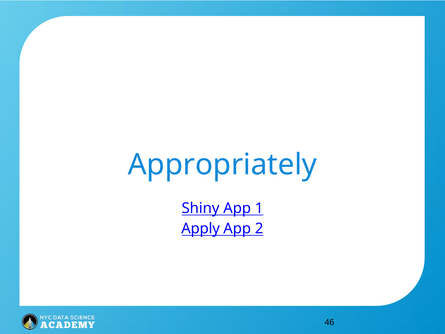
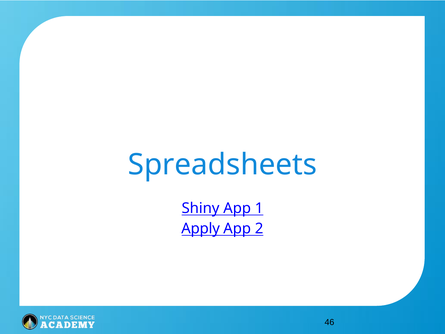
Appropriately: Appropriately -> Spreadsheets (222, 165)
